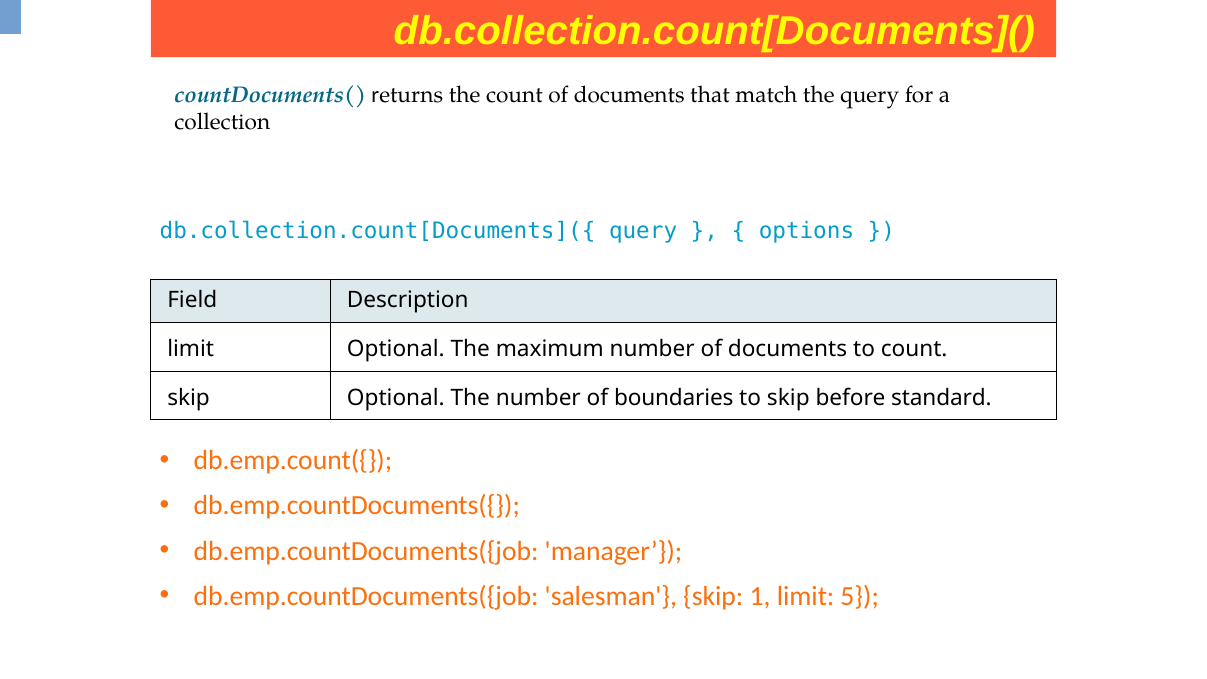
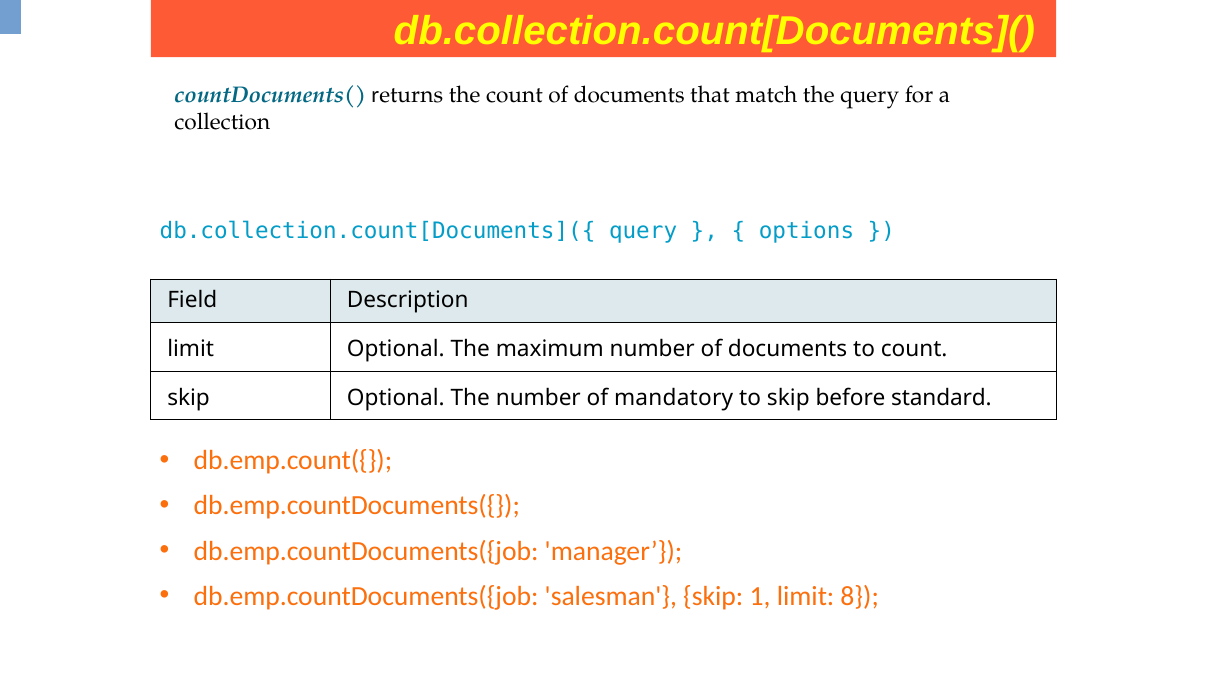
boundaries: boundaries -> mandatory (674, 398)
5: 5 -> 8 (860, 596)
